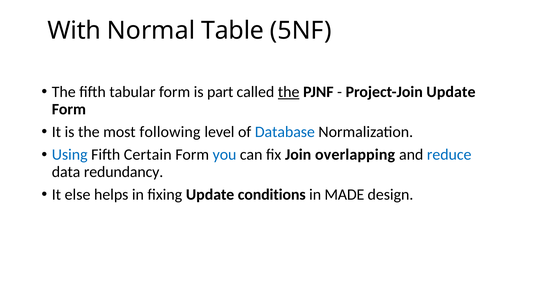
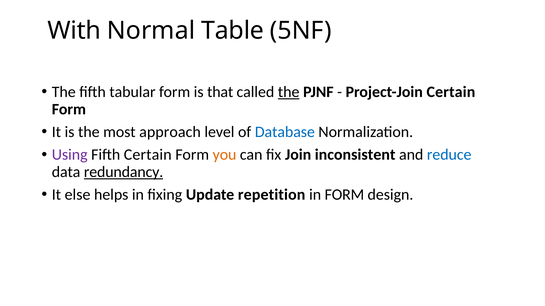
part: part -> that (220, 92)
Project-Join Update: Update -> Certain (451, 92)
following: following -> approach (170, 132)
Using colour: blue -> purple (70, 155)
you colour: blue -> orange (225, 155)
overlapping: overlapping -> inconsistent (355, 155)
redundancy underline: none -> present (124, 172)
conditions: conditions -> repetition (272, 195)
in MADE: MADE -> FORM (344, 195)
